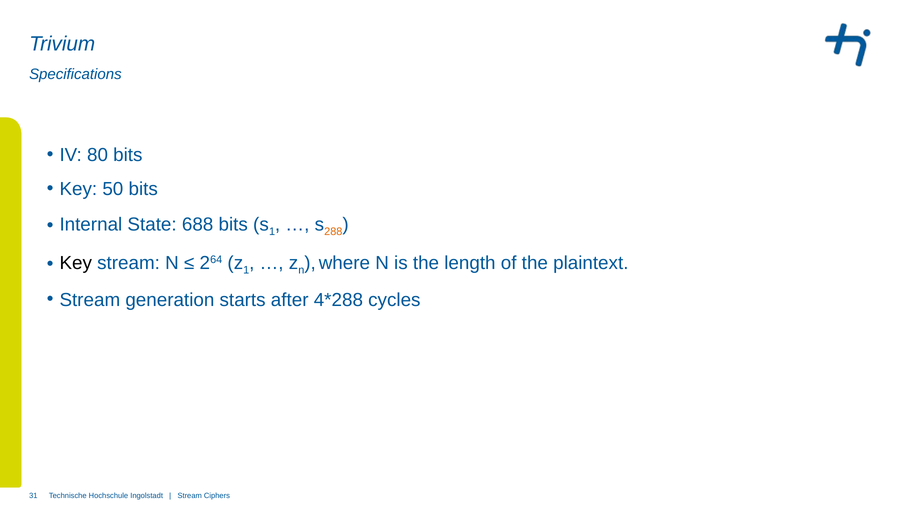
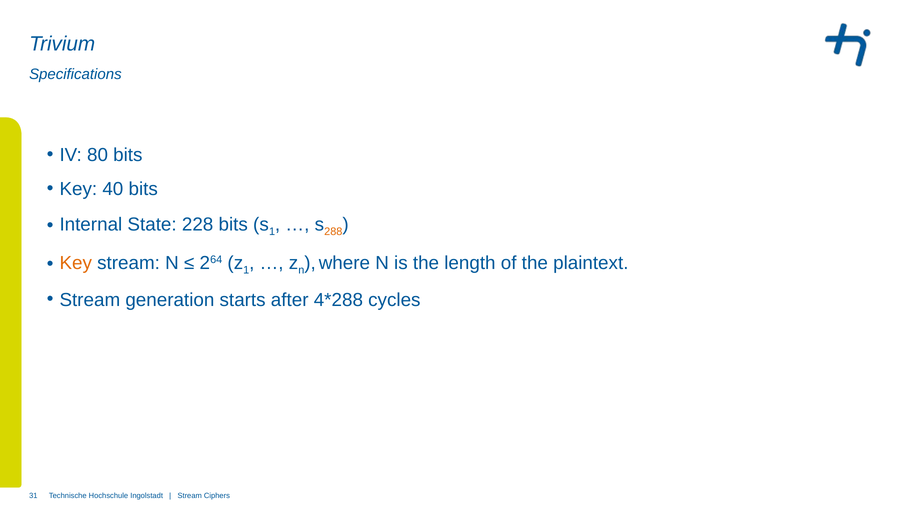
50: 50 -> 40 (113, 189)
688: 688 -> 228 (198, 224)
Key colour: black -> orange (76, 263)
